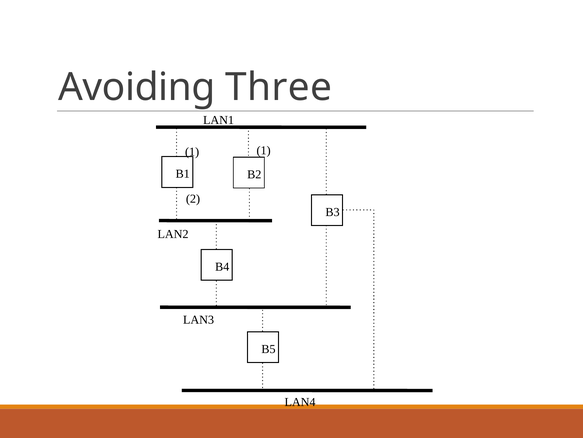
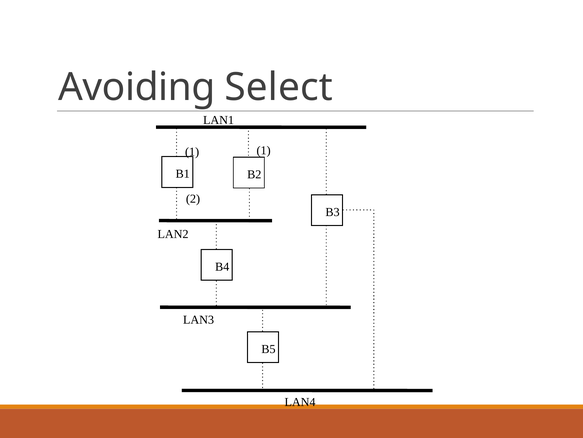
Three: Three -> Select (279, 87)
